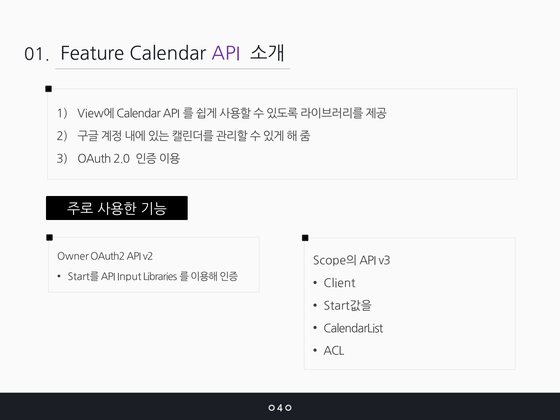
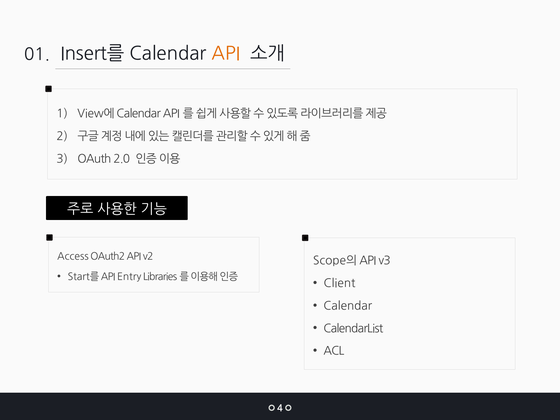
Feature: Feature -> Insert를 (92, 54)
API colour: purple -> orange (226, 54)
Owner: Owner -> Access (73, 256)
Input: Input -> Entry (129, 277)
Start값을: Start값을 -> Calendar (348, 306)
